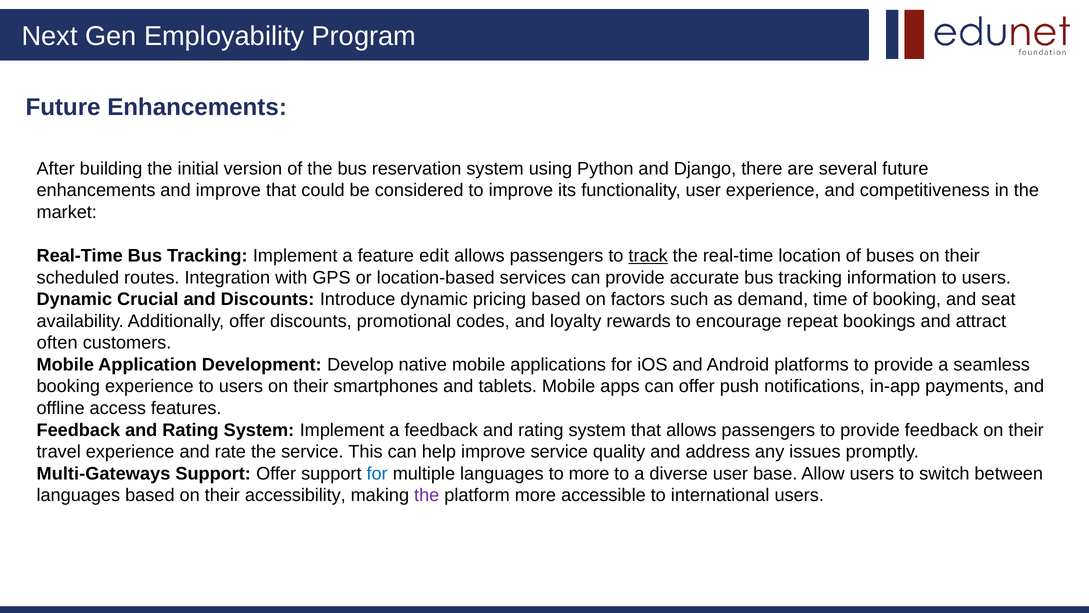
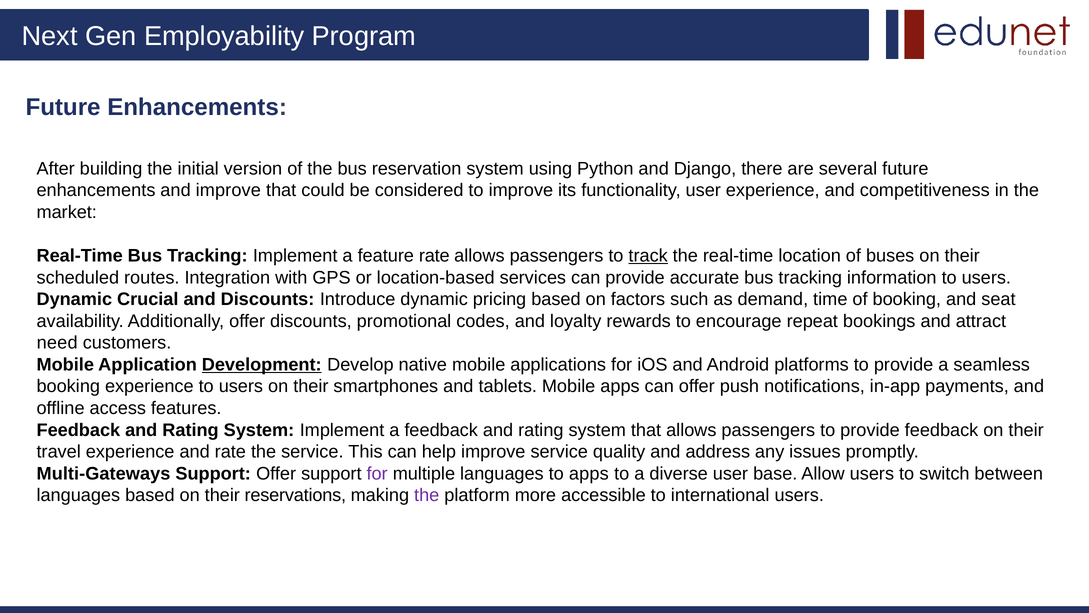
feature edit: edit -> rate (434, 256)
often: often -> need (57, 343)
Development underline: none -> present (262, 364)
for colour: blue -> purple (377, 473)
to more: more -> apps (589, 473)
accessibility: accessibility -> reservations (295, 495)
